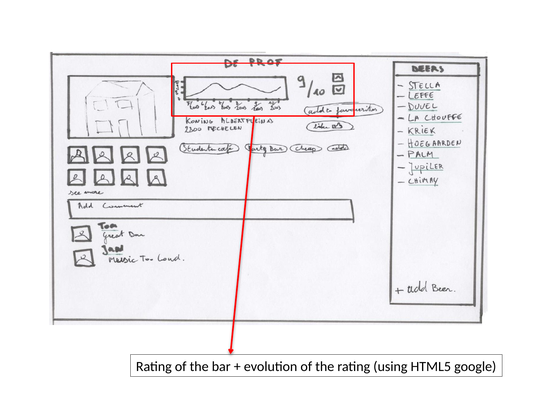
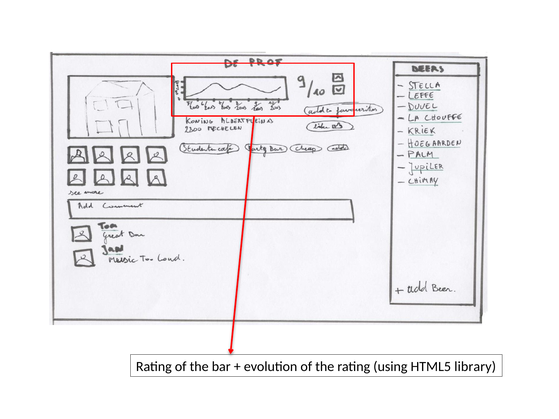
google: google -> library (475, 367)
